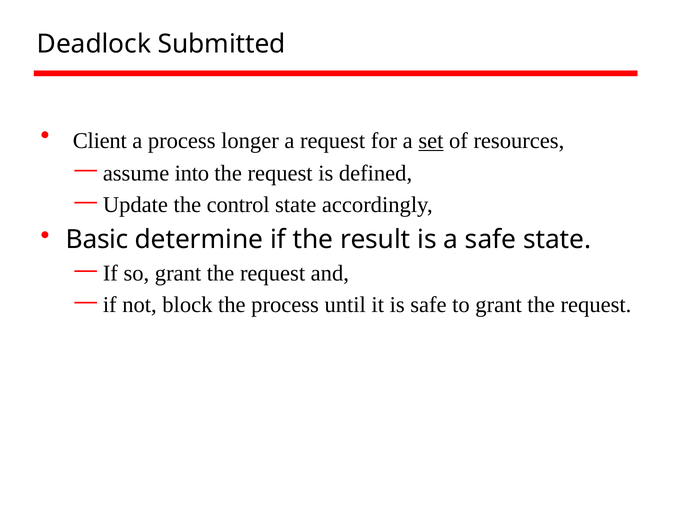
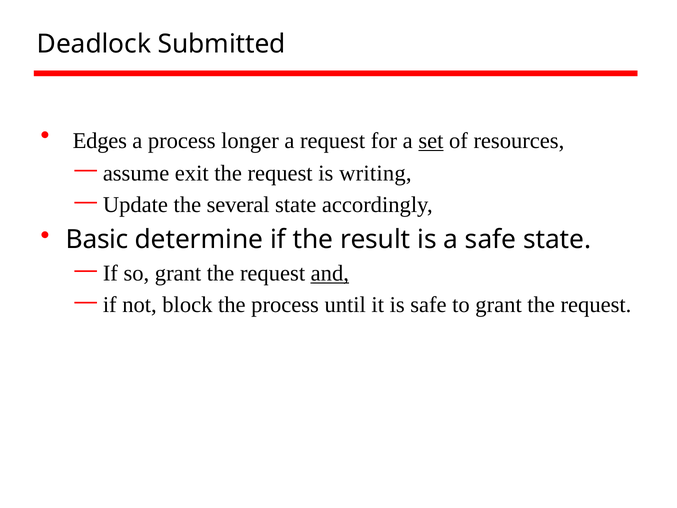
Client: Client -> Edges (100, 141)
into: into -> exit (192, 173)
defined: defined -> writing (375, 173)
control: control -> several (238, 205)
and underline: none -> present (330, 273)
